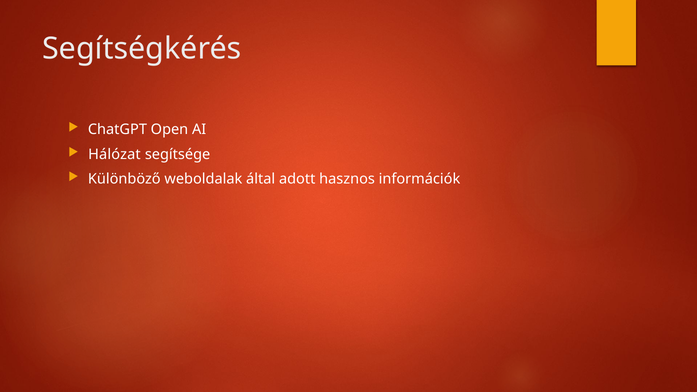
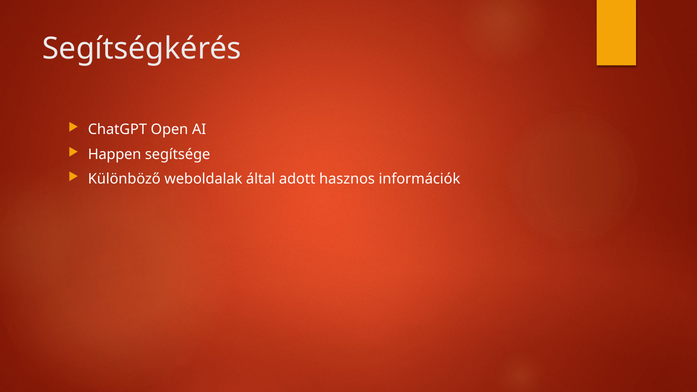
Hálózat: Hálózat -> Happen (115, 154)
